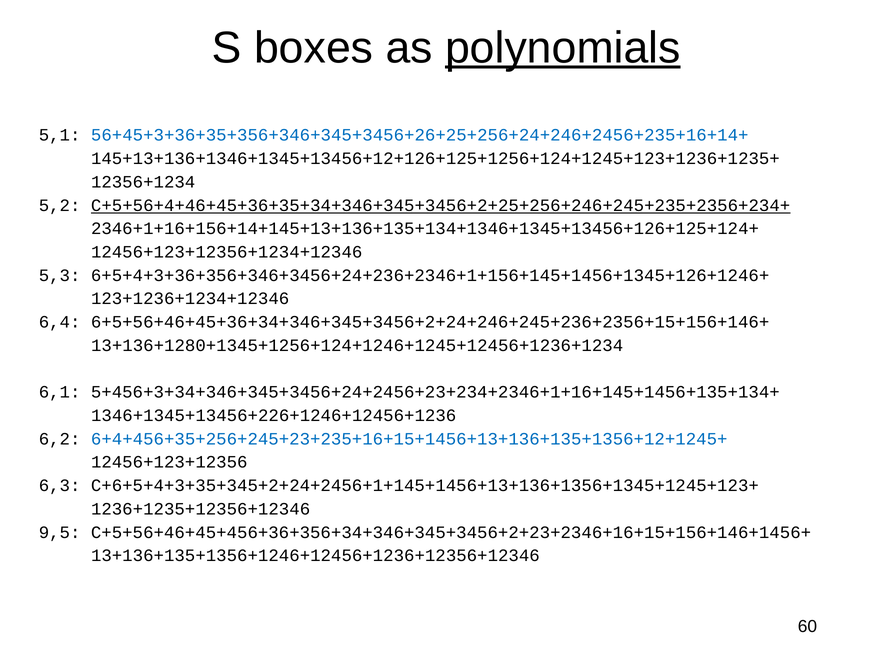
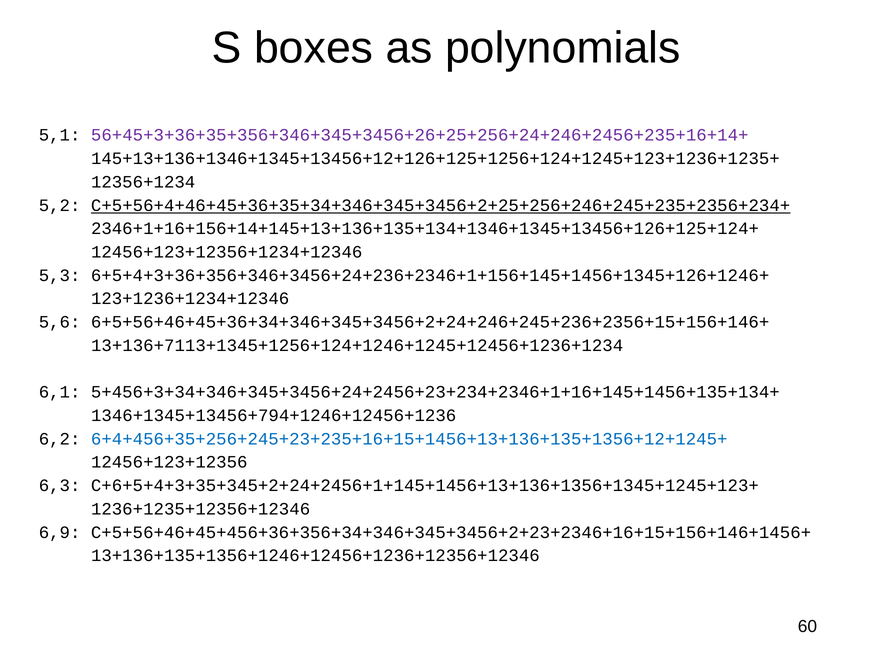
polynomials underline: present -> none (563, 48)
56+45+3+36+35+356+346+345+3456+26+25+256+24+246+2456+235+16+14+ colour: blue -> purple (420, 135)
6,4: 6,4 -> 5,6 (60, 322)
13+136+1280+1345+1256+124+1246+1245+12456+1236+1234: 13+136+1280+1345+1256+124+1246+1245+12456+1236+1234 -> 13+136+7113+1345+1256+124+1246+1245+12456+1236+1234 (357, 345)
1346+1345+13456+226+1246+12456+1236: 1346+1345+13456+226+1246+12456+1236 -> 1346+1345+13456+794+1246+12456+1236 (274, 415)
9,5: 9,5 -> 6,9 (60, 532)
